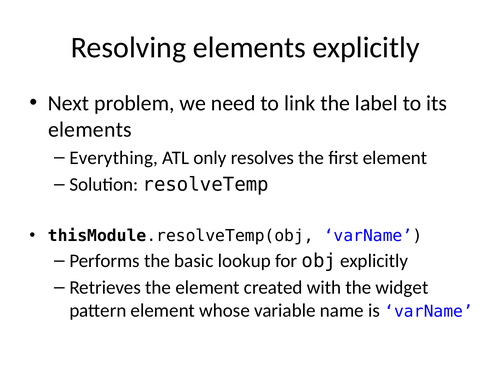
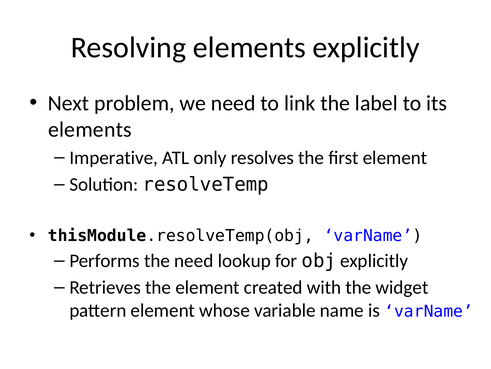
Everything: Everything -> Imperative (114, 157)
the basic: basic -> need (194, 260)
